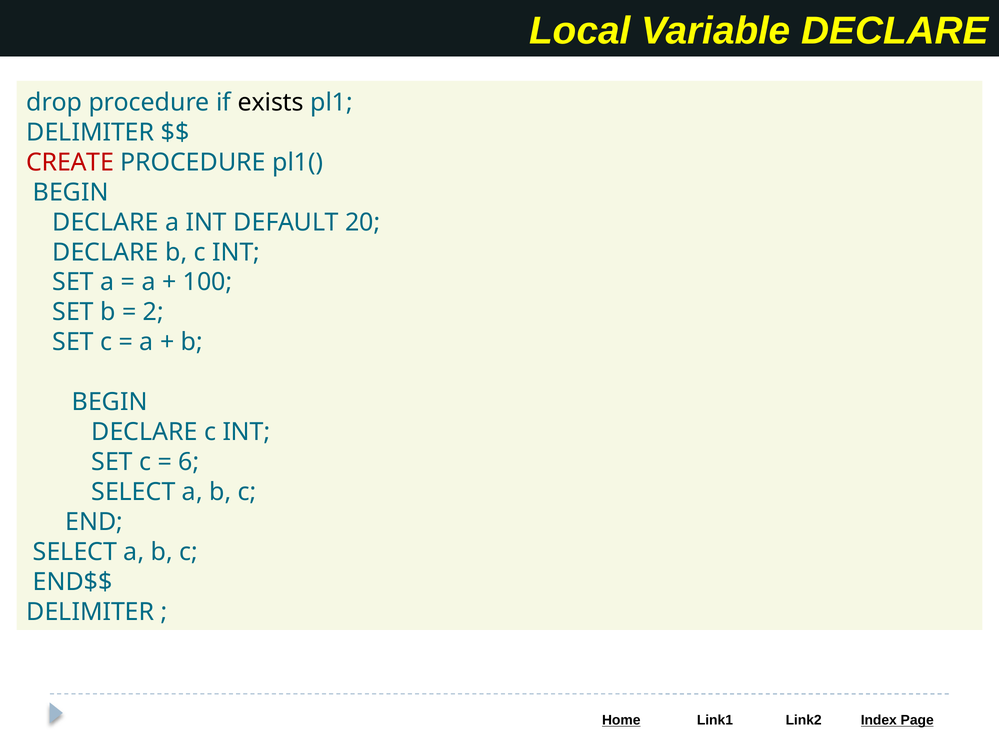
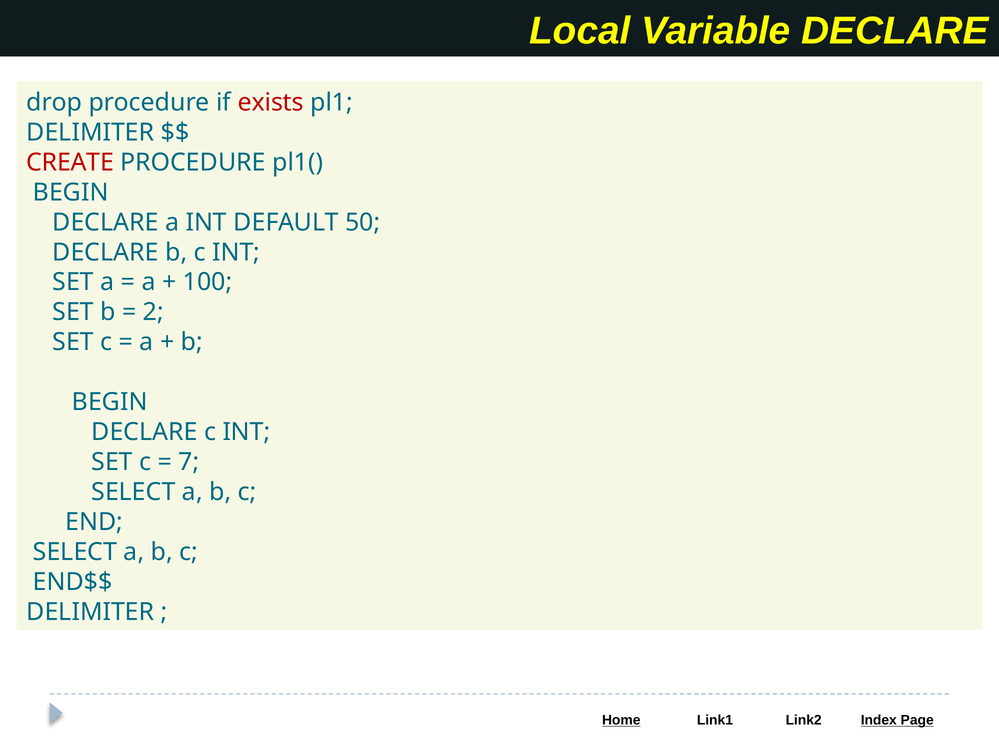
exists colour: black -> red (271, 103)
20: 20 -> 50 (363, 222)
6: 6 -> 7 (189, 462)
